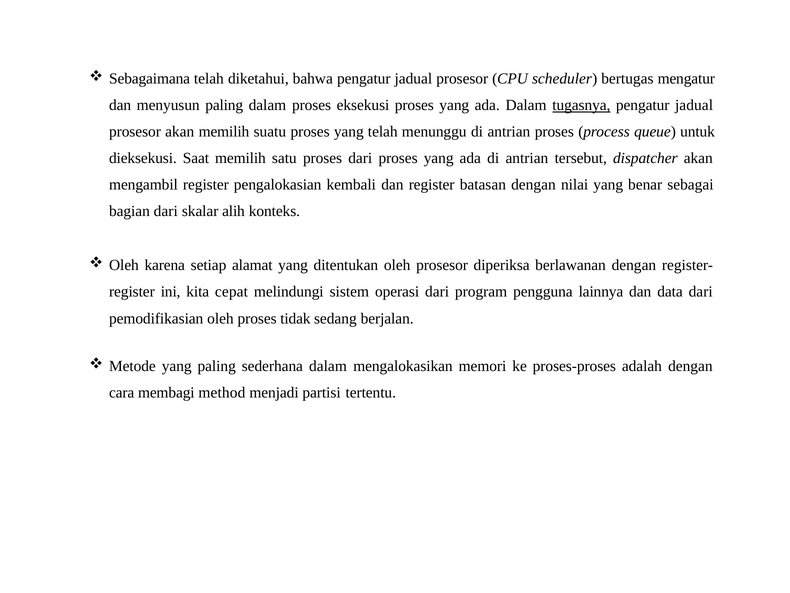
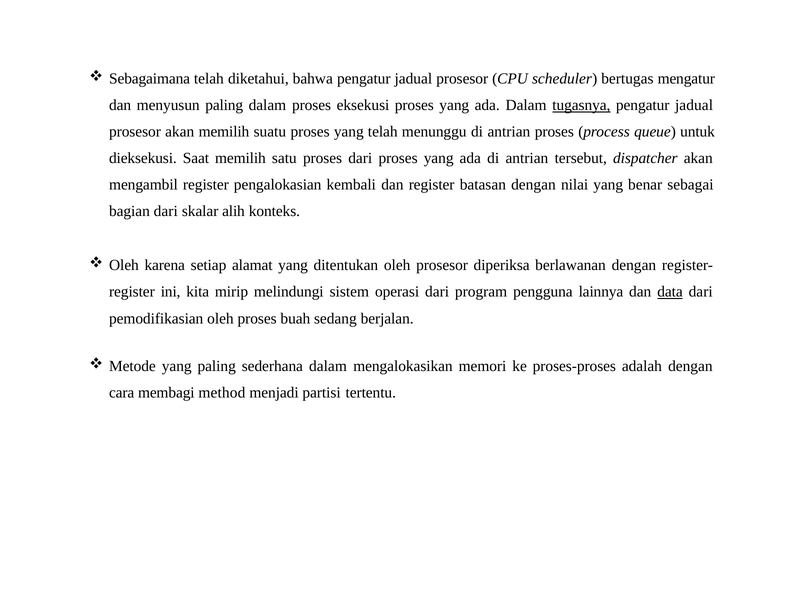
cepat: cepat -> mirip (232, 292)
data underline: none -> present (670, 292)
tidak: tidak -> buah (295, 318)
